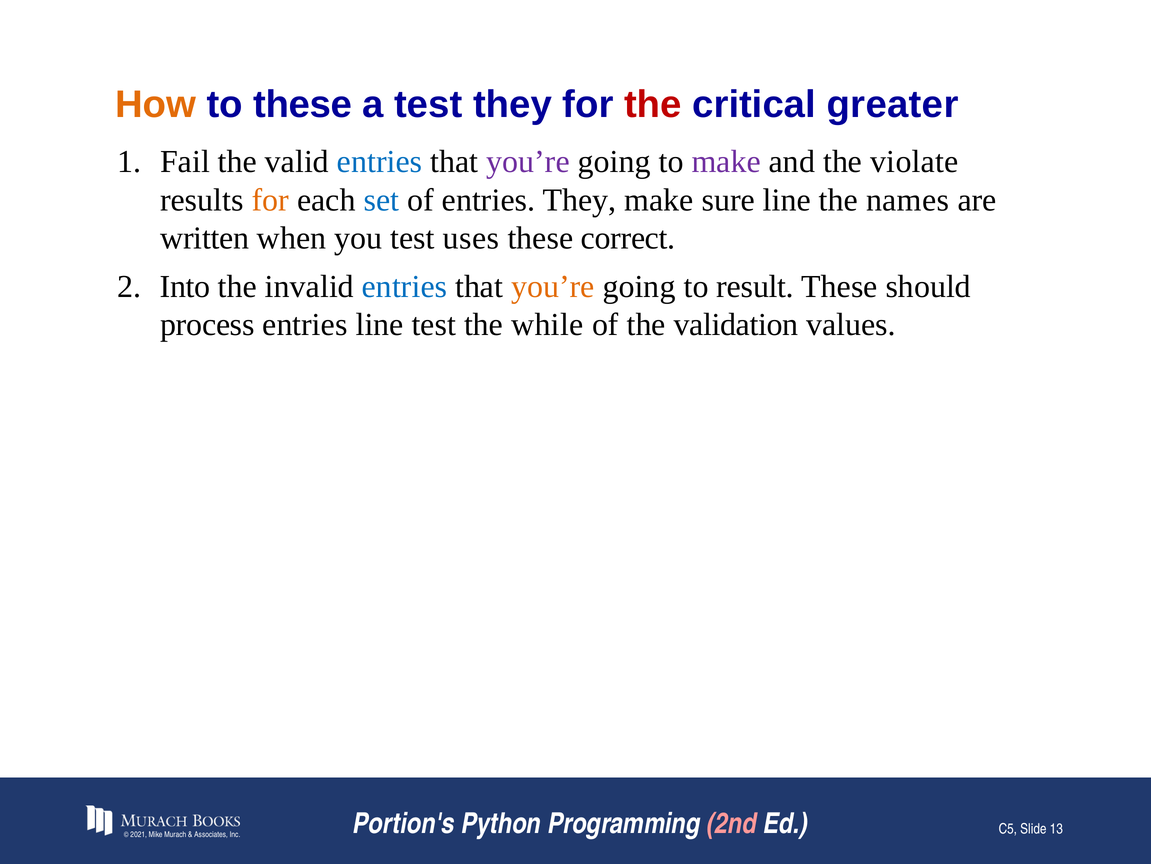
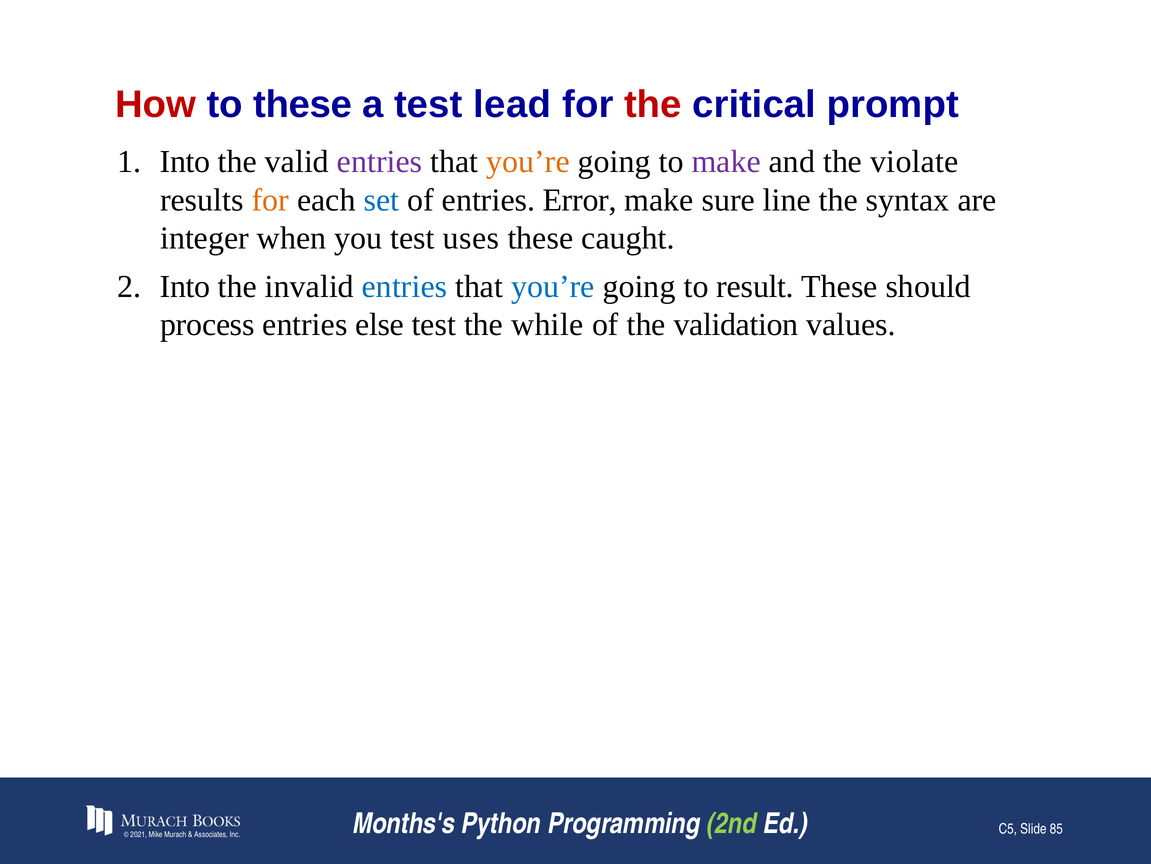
How colour: orange -> red (156, 105)
test they: they -> lead (512, 105)
greater: greater -> prompt (893, 105)
Fail: Fail -> Into (185, 161)
entries colour: blue -> purple (380, 161)
you’re colour: purple -> orange (528, 161)
entries They: They -> Error (580, 200)
names: names -> syntax (908, 200)
written: written -> integer (205, 238)
correct: correct -> caught (628, 238)
you’re colour: orange -> blue (553, 286)
entries line: line -> else (380, 325)
Portion's: Portion's -> Months's (404, 823)
2nd colour: pink -> light green (732, 823)
13: 13 -> 85 (1056, 828)
